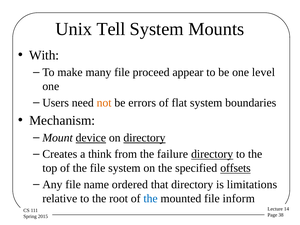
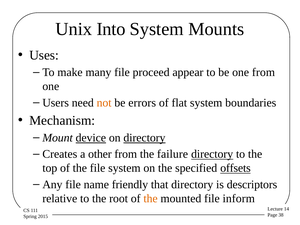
Tell: Tell -> Into (111, 29)
With: With -> Uses (44, 55)
one level: level -> from (263, 72)
think: think -> other (100, 154)
ordered: ordered -> friendly (130, 184)
limitations: limitations -> descriptors (252, 184)
the colour: blue -> orange (151, 198)
